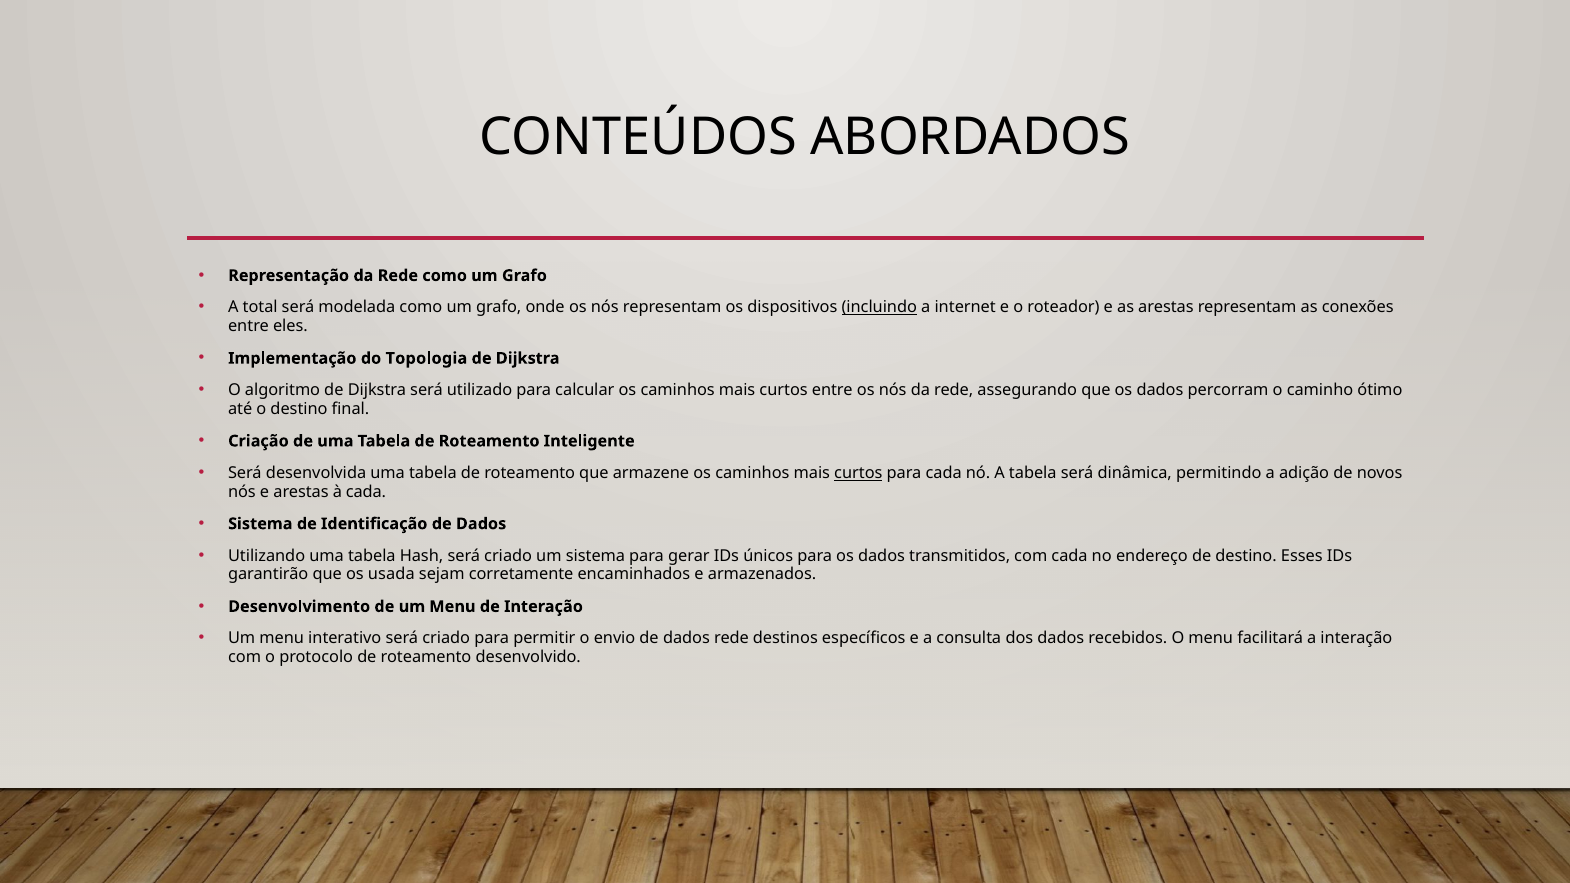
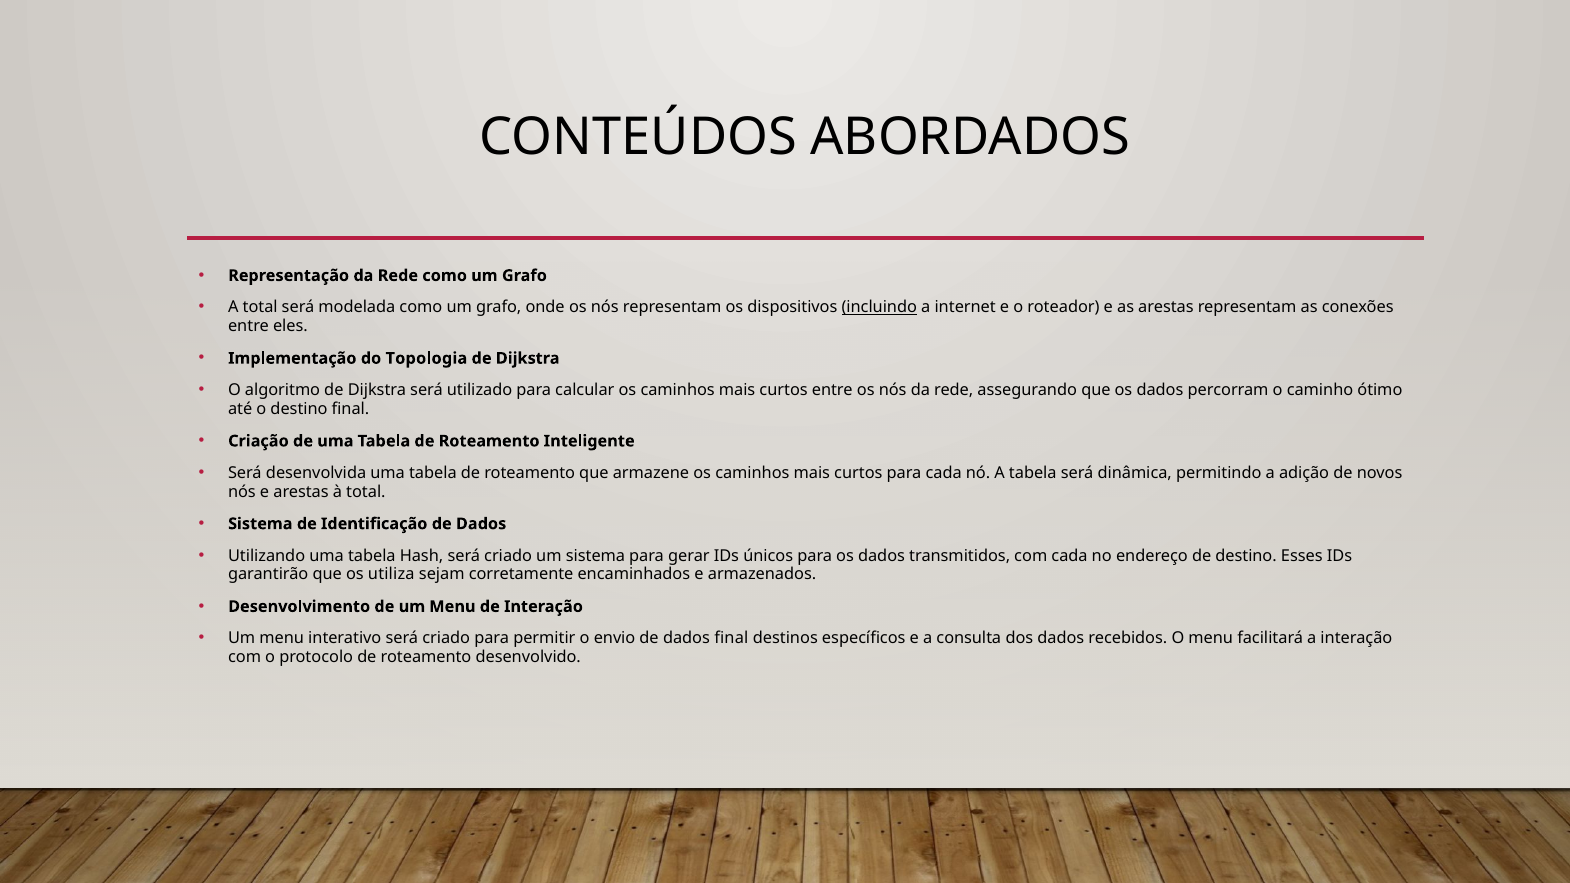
curtos underline: present -> none (858, 473)
à cada: cada -> total (366, 492)
usada: usada -> utiliza (391, 575)
dados rede: rede -> final (731, 639)
